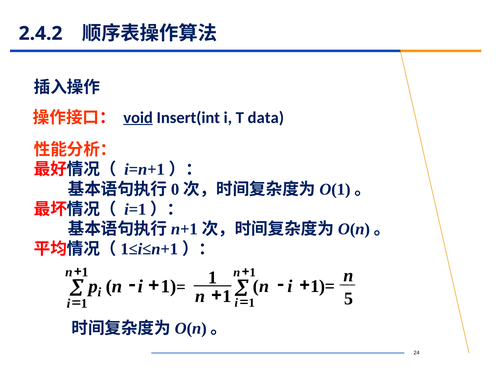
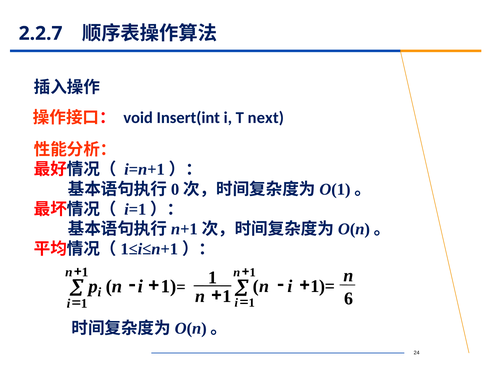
2.4.2: 2.4.2 -> 2.2.7 (41, 33)
void underline: present -> none (138, 118)
data: data -> next (266, 118)
5: 5 -> 6 (349, 299)
